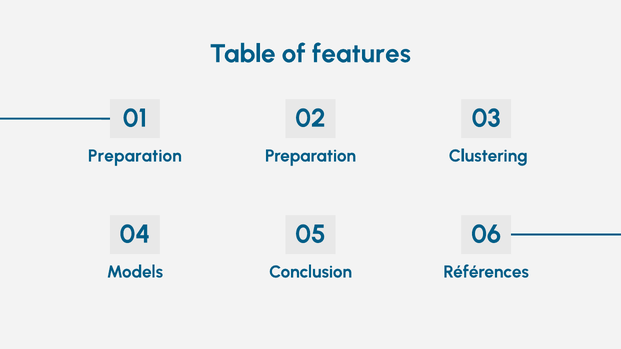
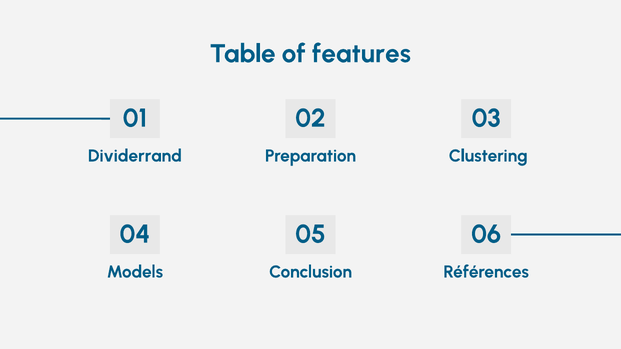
Preparation: Preparation -> Dividerrand (135, 156)
